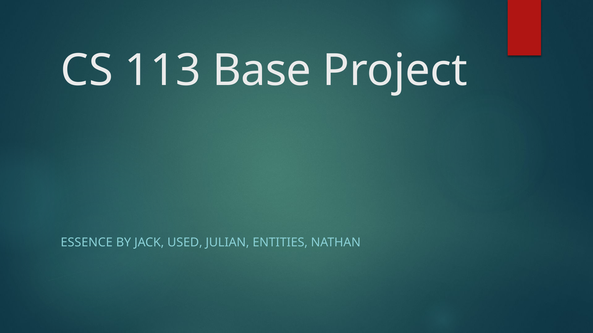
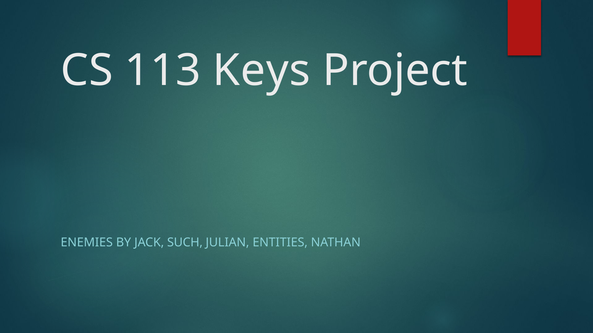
Base: Base -> Keys (261, 71)
ESSENCE: ESSENCE -> ENEMIES (87, 243)
USED: USED -> SUCH (185, 243)
